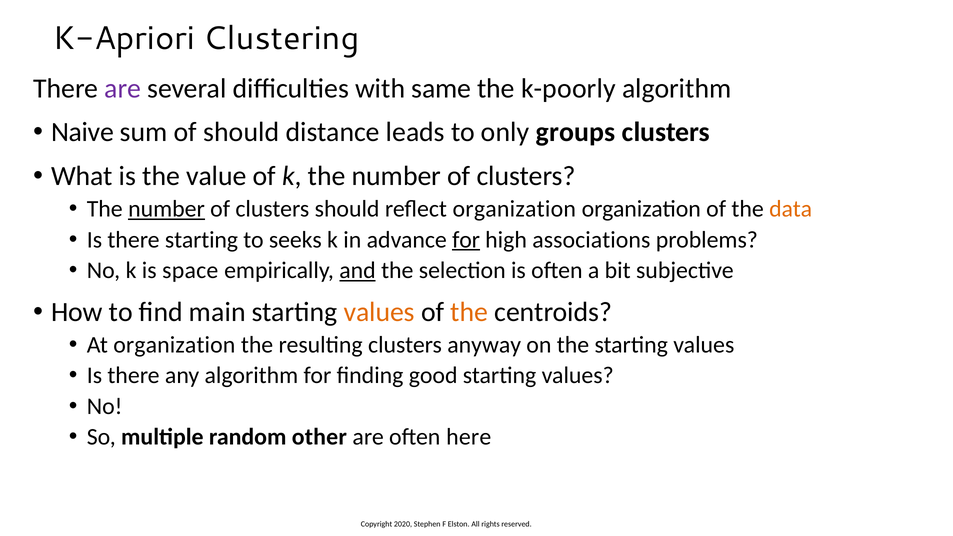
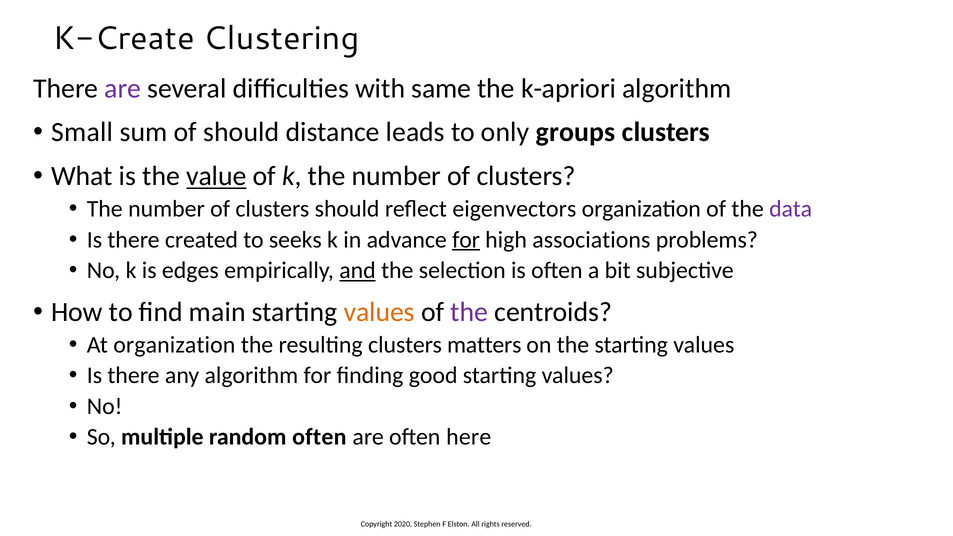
K-Apriori: K-Apriori -> K-Create (124, 38)
k-poorly: k-poorly -> k-apriori (569, 88)
Naive: Naive -> Small (82, 132)
value underline: none -> present (216, 176)
number underline: present -> none (166, 209)
reflect organization: organization -> eigenvectors (514, 209)
data colour: orange -> purple (791, 209)
there starting: starting -> created (201, 240)
space: space -> edges (190, 270)
the colour: orange -> purple (469, 312)
anyway: anyway -> matters (484, 345)
random other: other -> often (319, 437)
